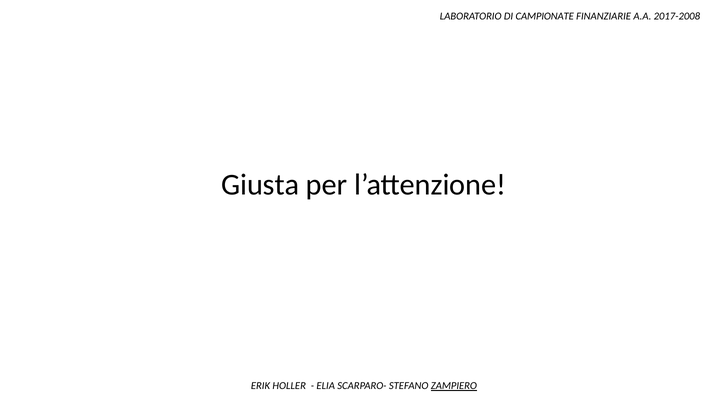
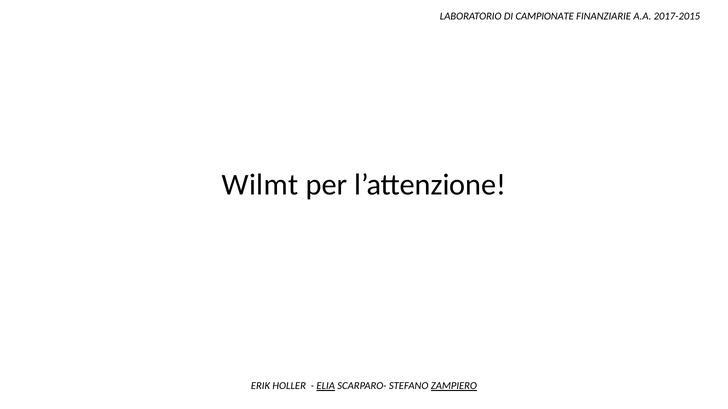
2017-2008: 2017-2008 -> 2017-2015 (677, 16)
Giusta: Giusta -> Wilmt (260, 185)
ELIA underline: none -> present (326, 386)
